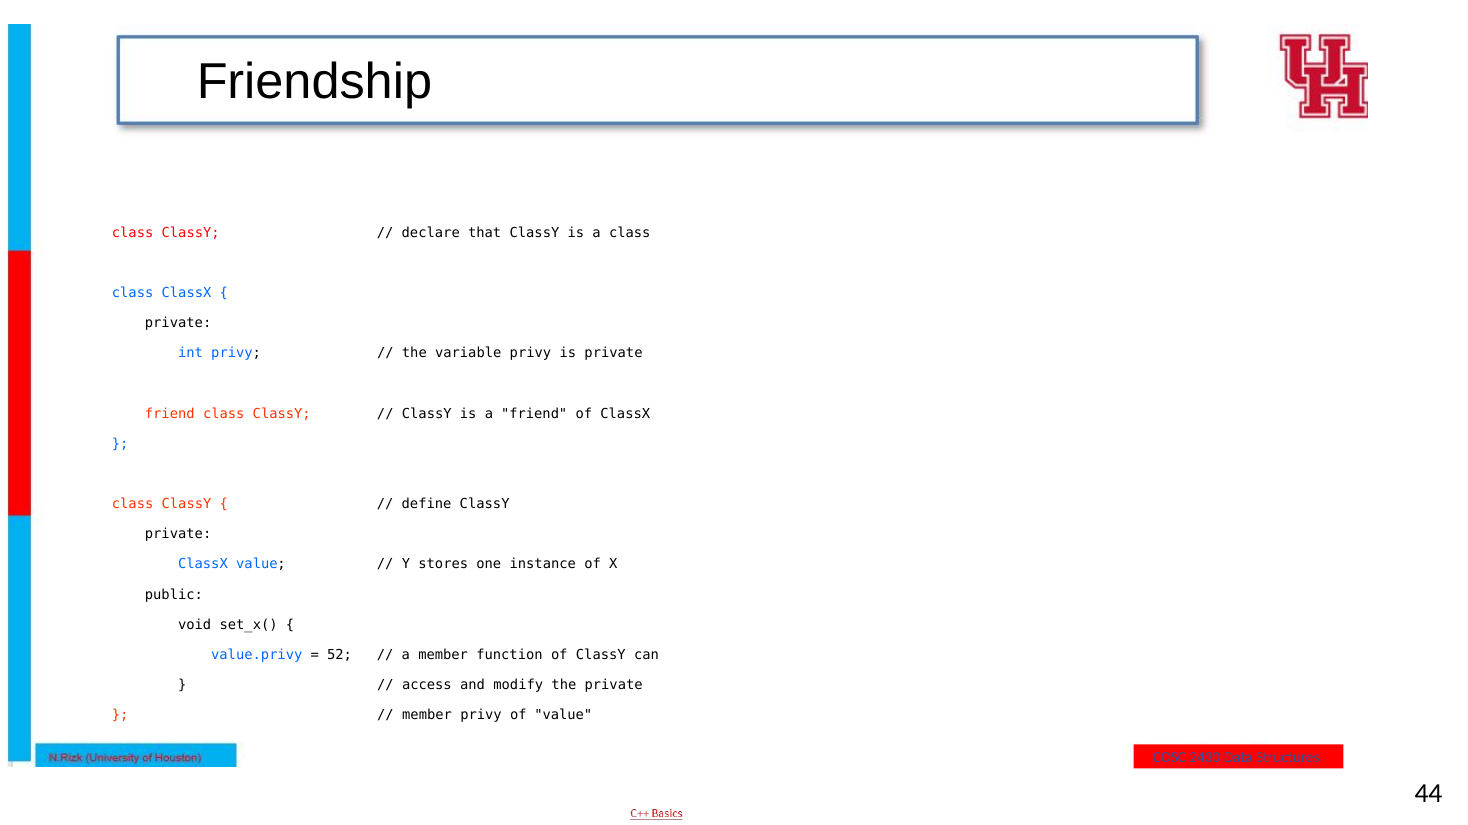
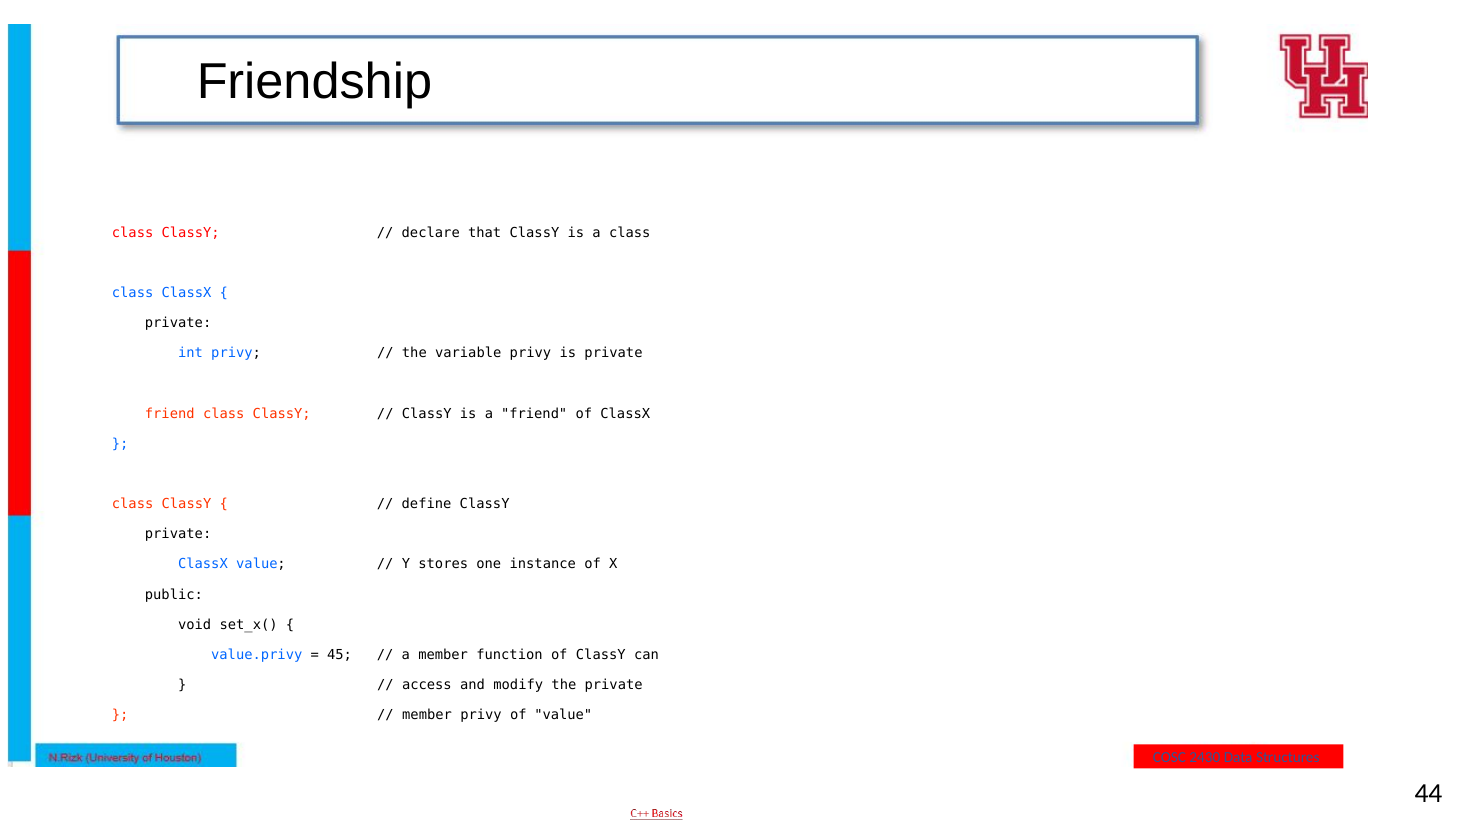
52: 52 -> 45 (339, 656)
